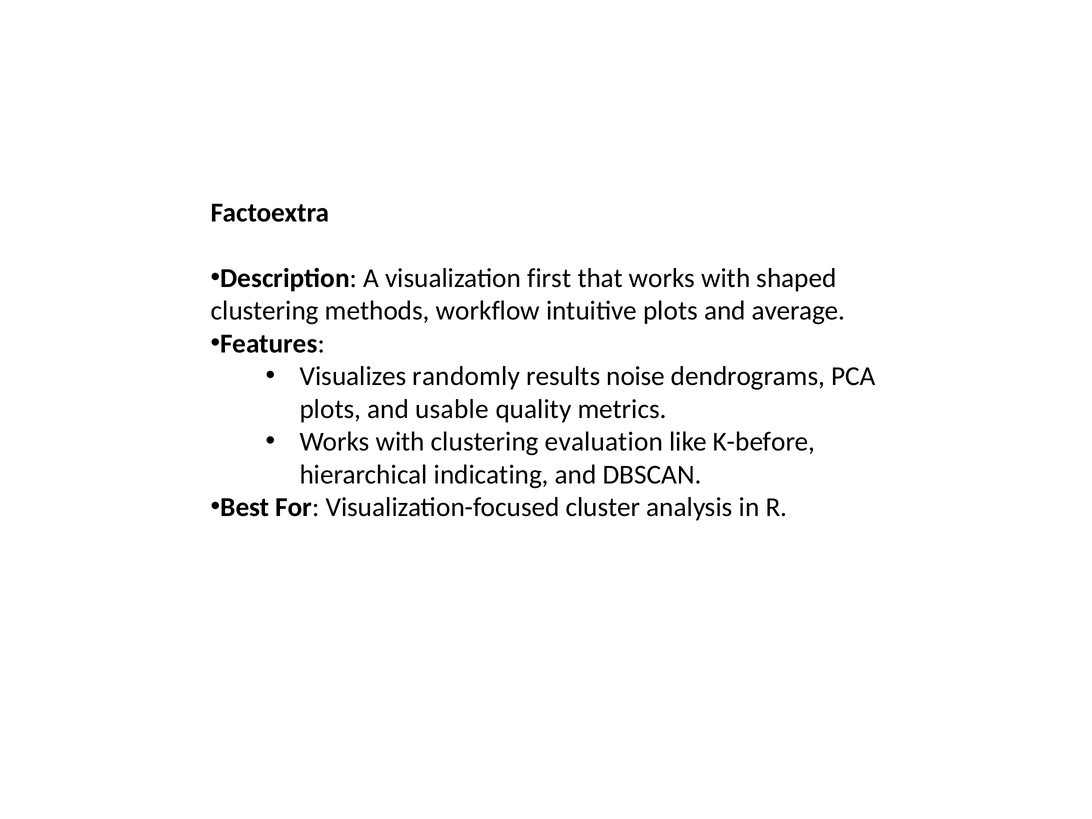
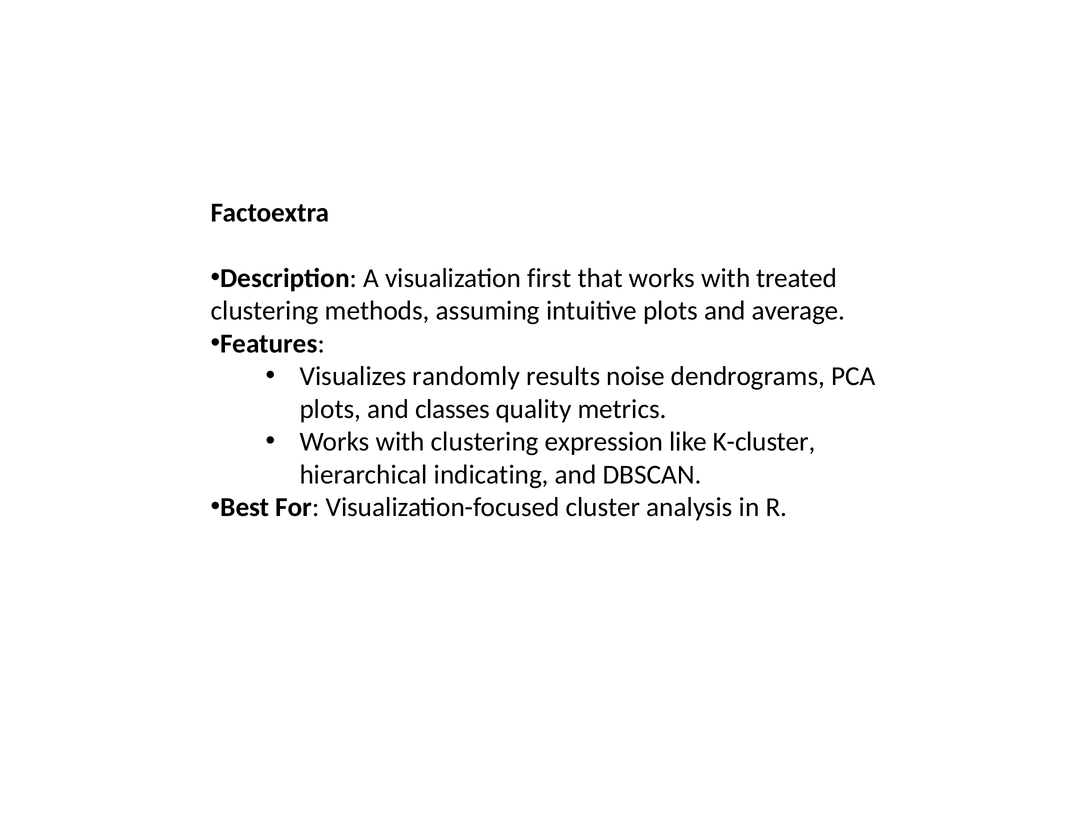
shaped: shaped -> treated (797, 278)
workflow: workflow -> assuming (488, 311)
usable: usable -> classes (452, 409)
evaluation: evaluation -> expression (604, 442)
K-before: K-before -> K-cluster (764, 442)
